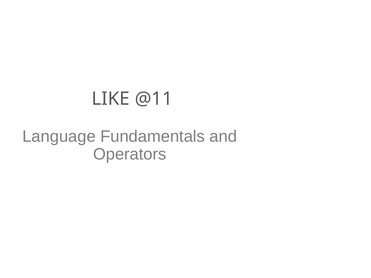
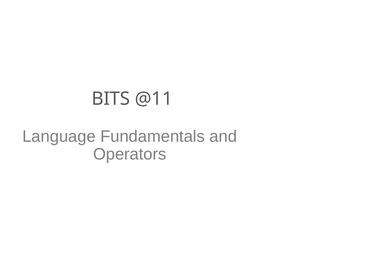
LIKE: LIKE -> BITS (111, 99)
